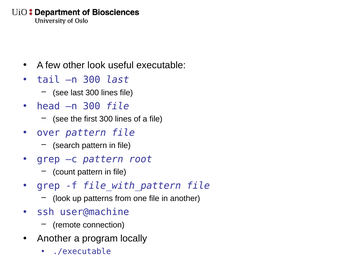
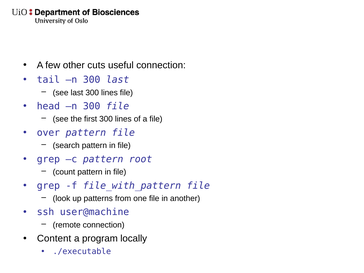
other look: look -> cuts (96, 65)
useful executable: executable -> connection (161, 65)
Another: Another -> Content (54, 239)
